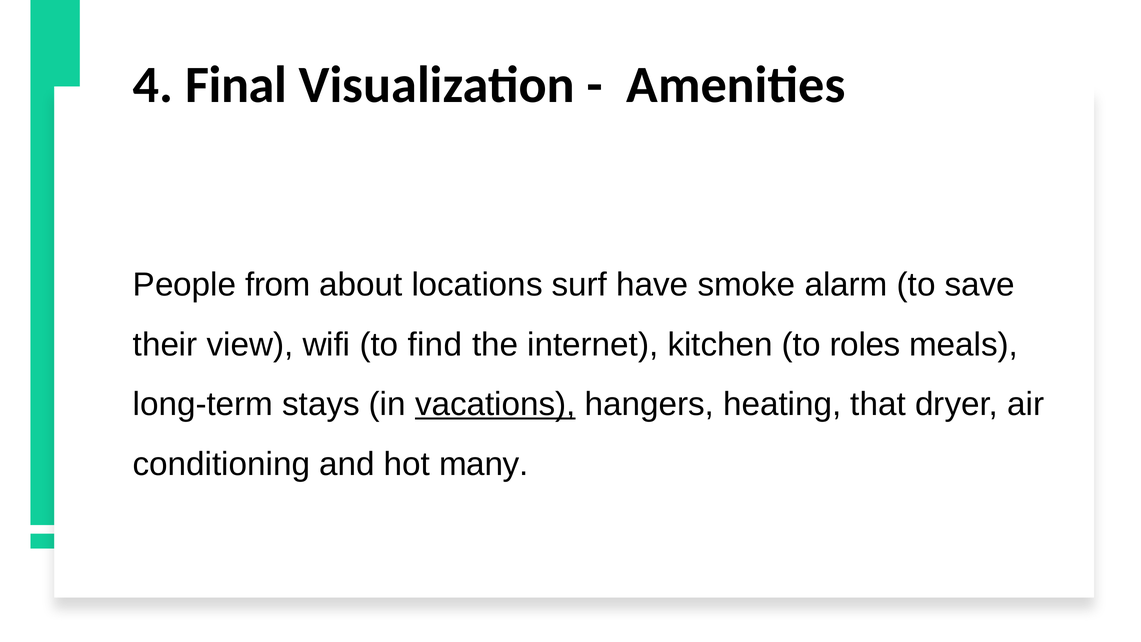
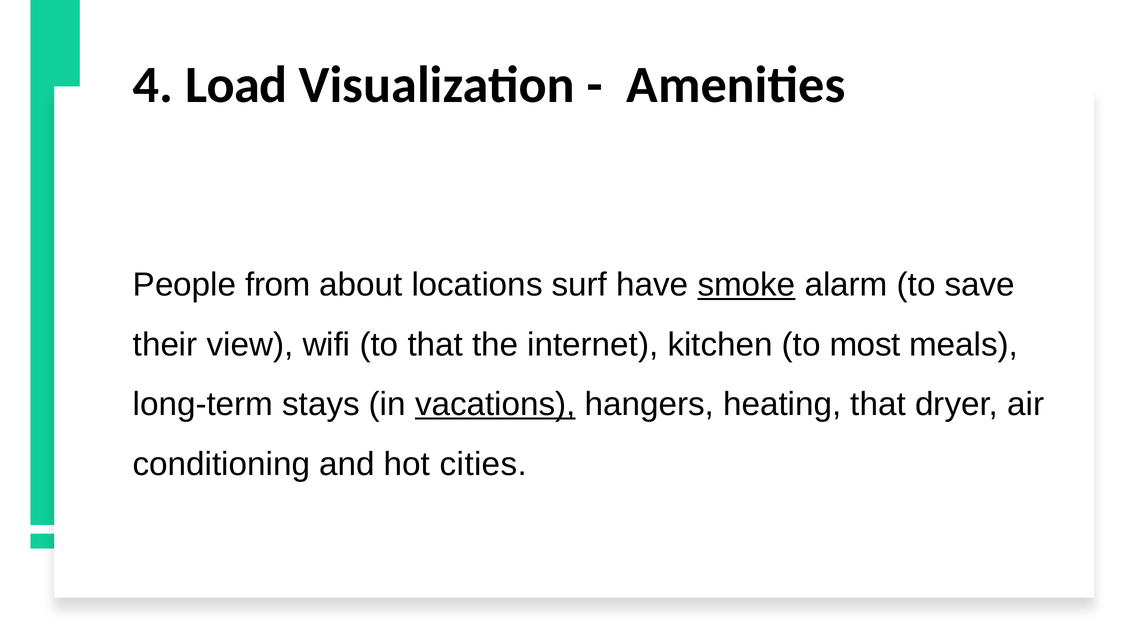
Final: Final -> Load (236, 85)
smoke underline: none -> present (746, 285)
to find: find -> that (435, 344)
roles: roles -> most (865, 344)
many: many -> cities (483, 464)
